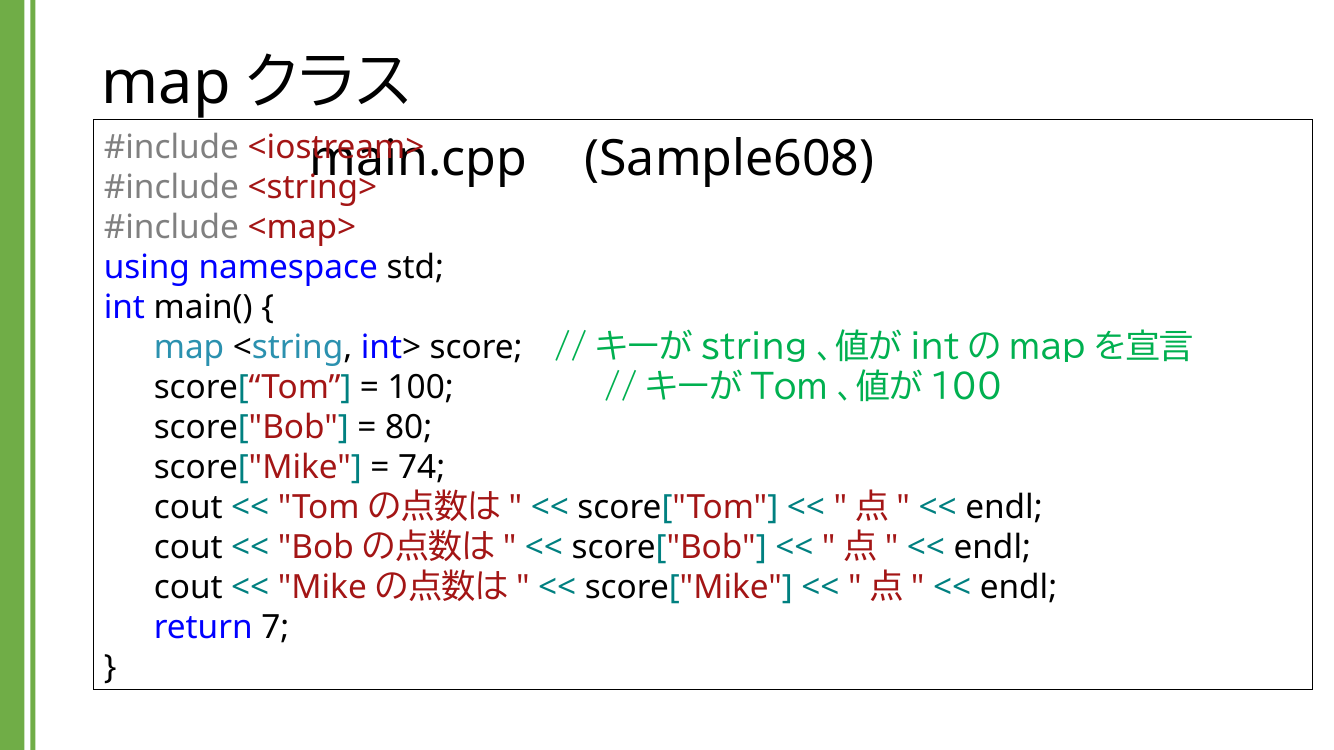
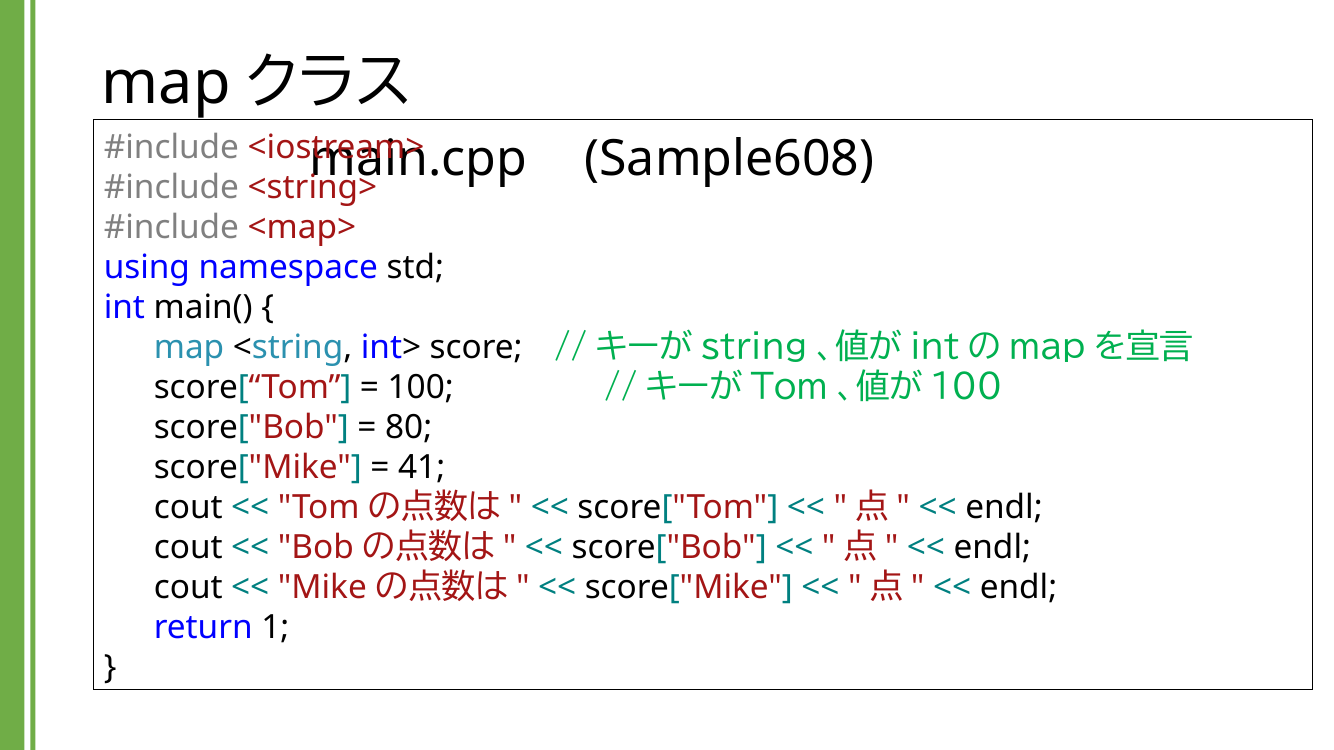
74: 74 -> 41 (422, 467)
7: 7 -> 1 (275, 628)
